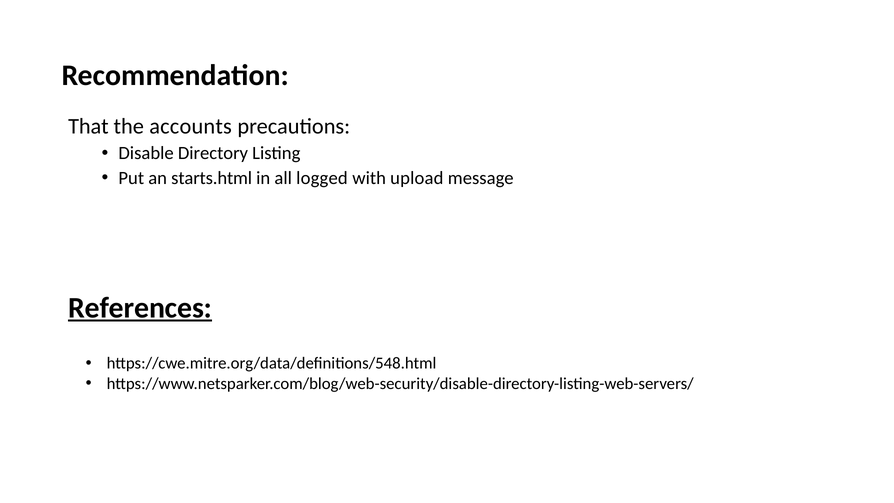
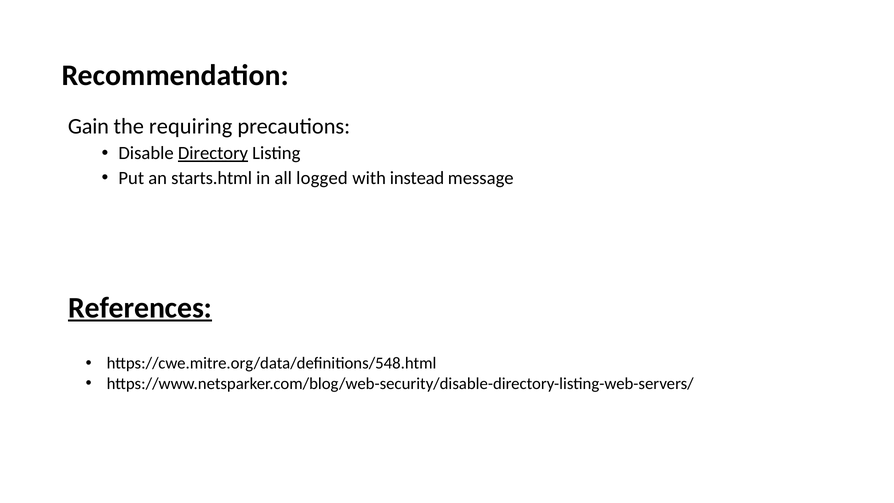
That: That -> Gain (88, 126)
accounts: accounts -> requiring (191, 126)
Directory underline: none -> present (213, 153)
upload: upload -> instead (417, 178)
